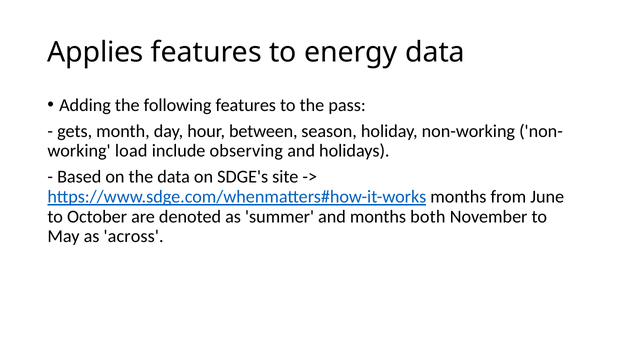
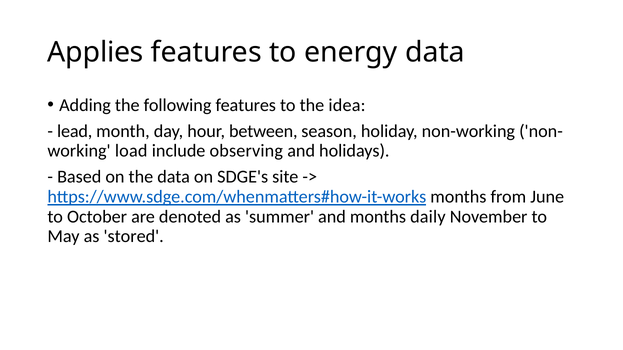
pass: pass -> idea (347, 105)
gets: gets -> lead (75, 131)
both: both -> daily (428, 217)
across: across -> stored (134, 236)
